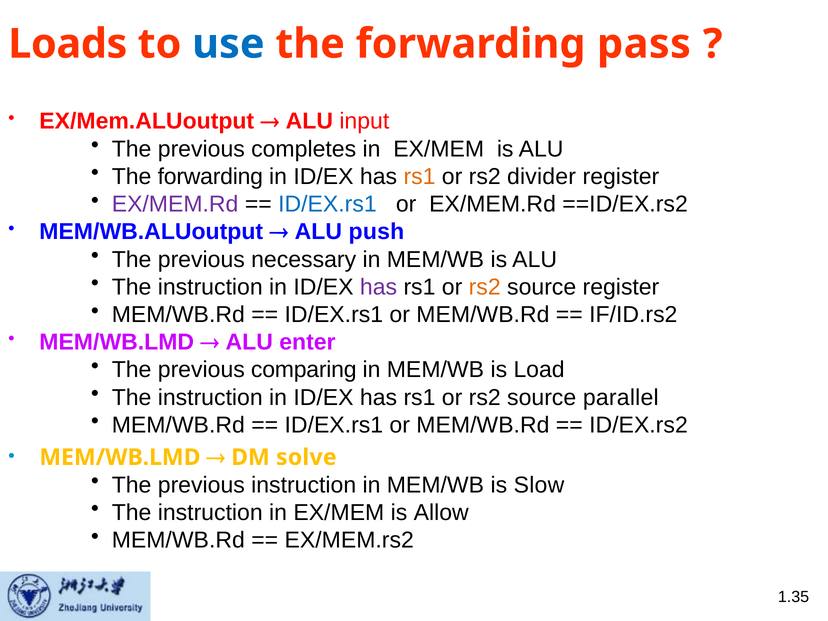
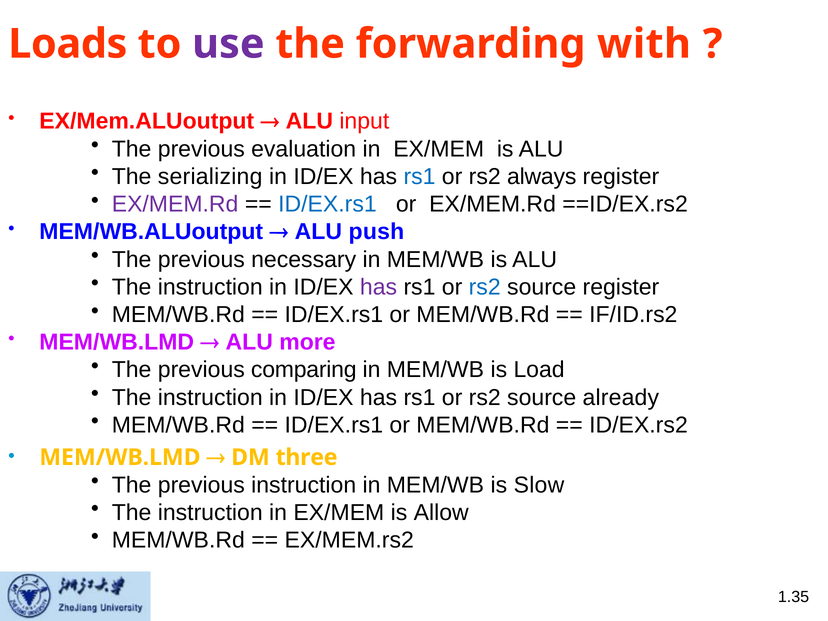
use colour: blue -> purple (228, 44)
pass: pass -> with (644, 44)
completes: completes -> evaluation (304, 149)
forwarding: forwarding -> serializing (210, 177)
rs1 colour: orange -> blue (419, 177)
divider: divider -> always (542, 177)
rs2 colour: orange -> blue (485, 287)
enter: enter -> more (307, 342)
parallel: parallel -> already (621, 398)
solve: solve -> three (307, 457)
